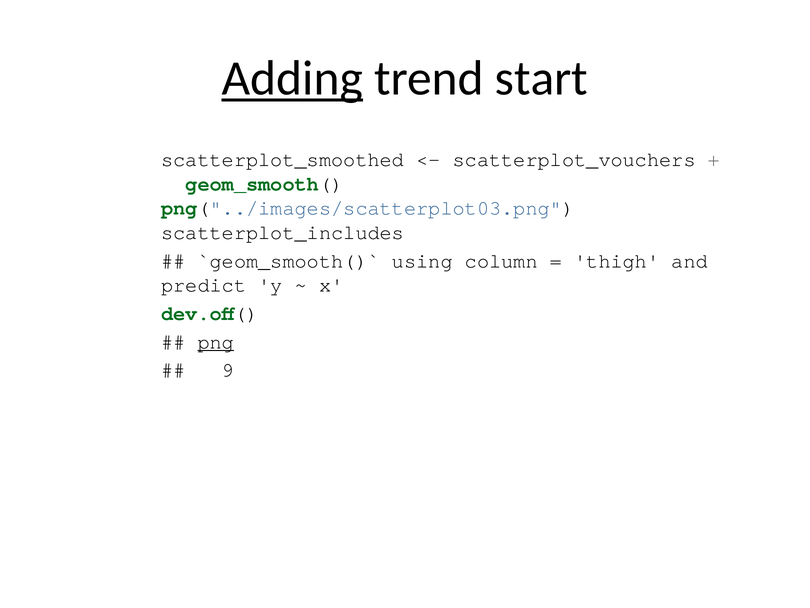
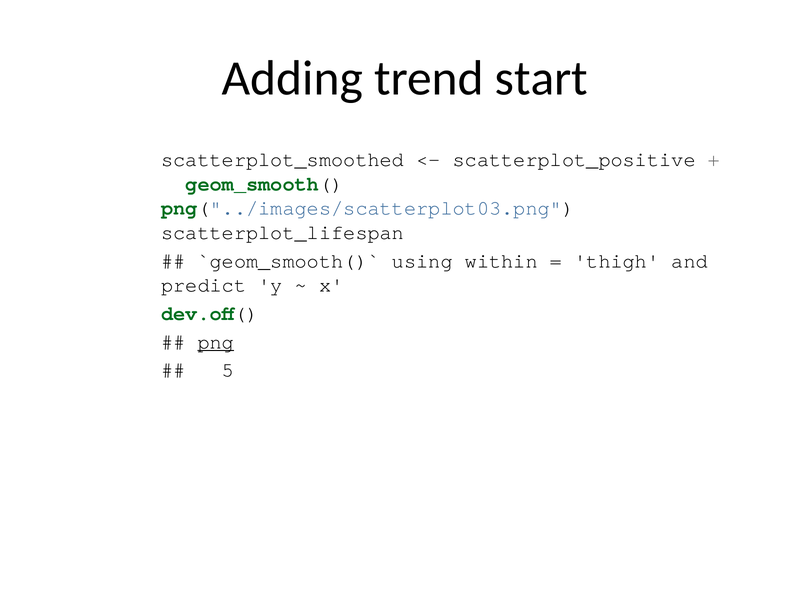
Adding underline: present -> none (292, 78)
scatterplot_vouchers: scatterplot_vouchers -> scatterplot_positive (574, 159)
scatterplot_includes: scatterplot_includes -> scatterplot_lifespan (283, 232)
column: column -> within (501, 261)
9: 9 -> 5 (228, 370)
